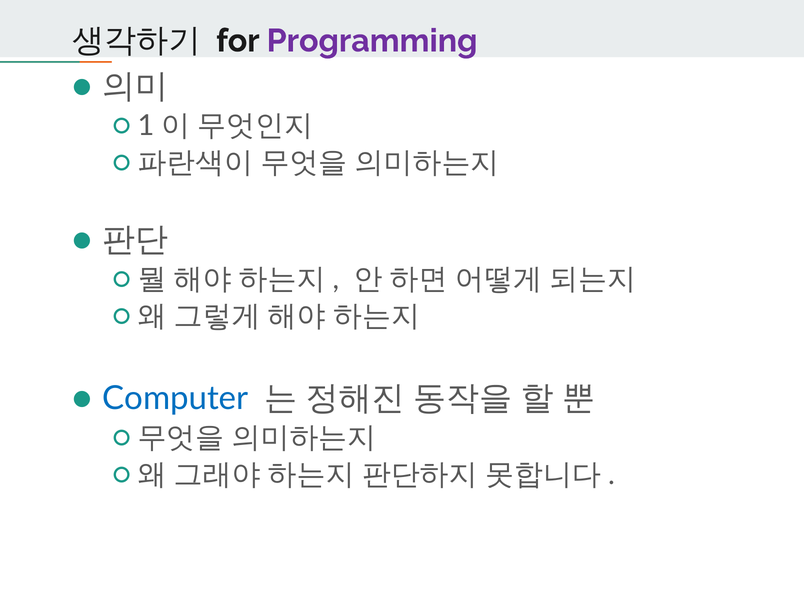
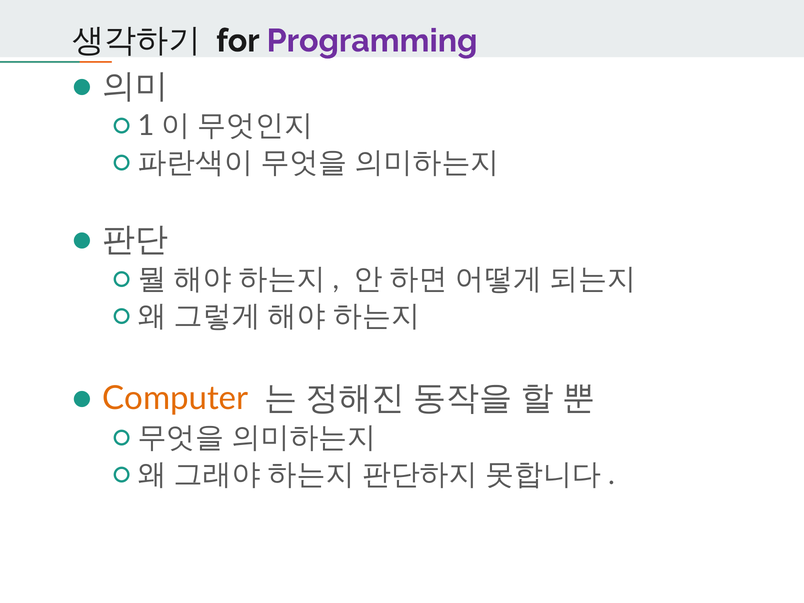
Computer colour: blue -> orange (175, 398)
